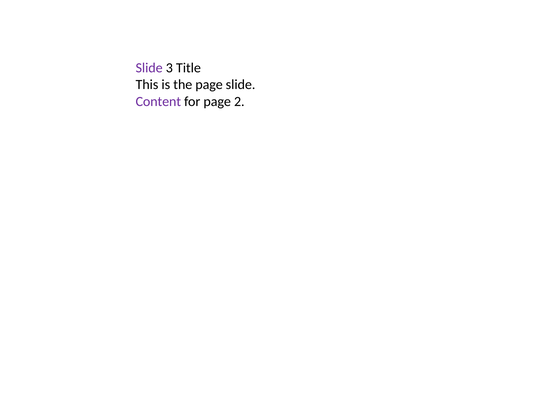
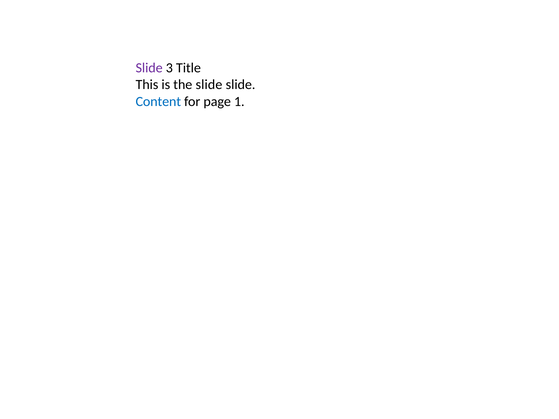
the page: page -> slide (209, 85)
Content colour: purple -> blue (158, 102)
2: 2 -> 1 (239, 102)
